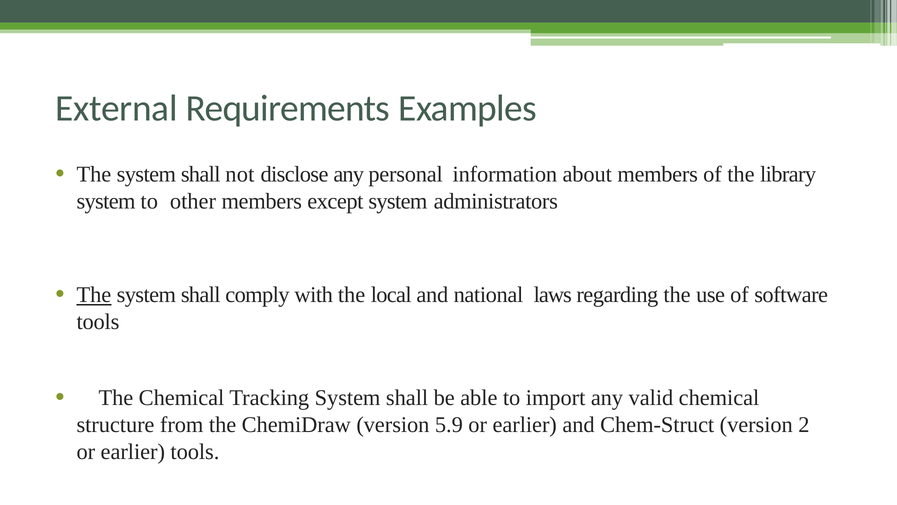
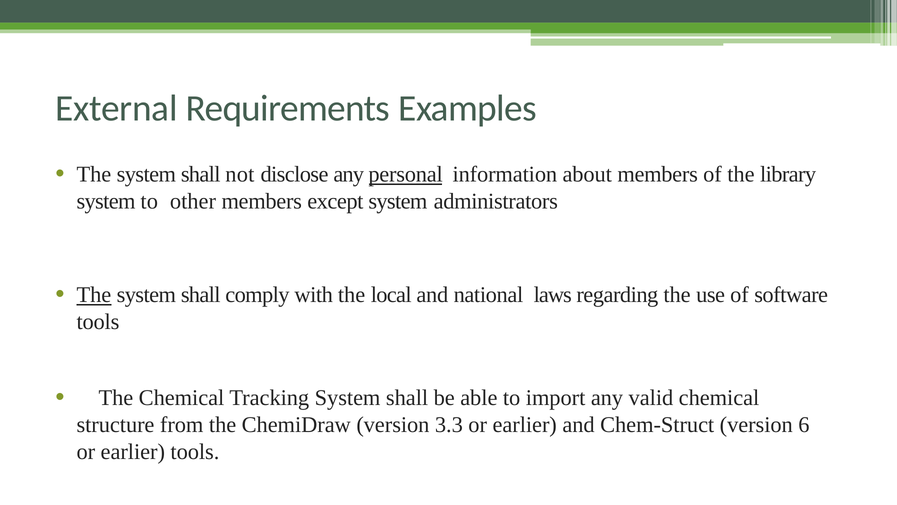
personal underline: none -> present (406, 174)
5.9: 5.9 -> 3.3 (449, 425)
2: 2 -> 6 (804, 425)
